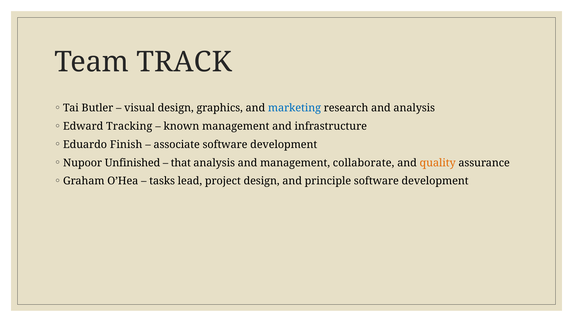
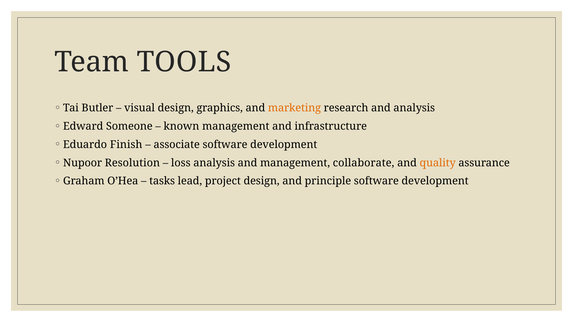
TRACK: TRACK -> TOOLS (184, 62)
marketing colour: blue -> orange (294, 108)
Tracking: Tracking -> Someone (129, 126)
Unfinished: Unfinished -> Resolution (132, 163)
that: that -> loss (181, 163)
